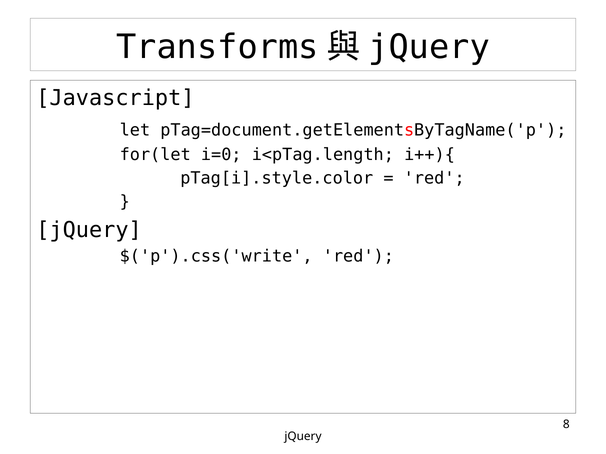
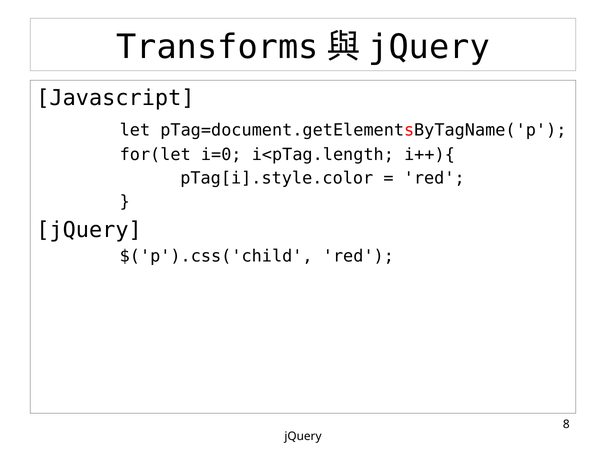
$('p').css('write: $('p').css('write -> $('p').css('child (216, 256)
